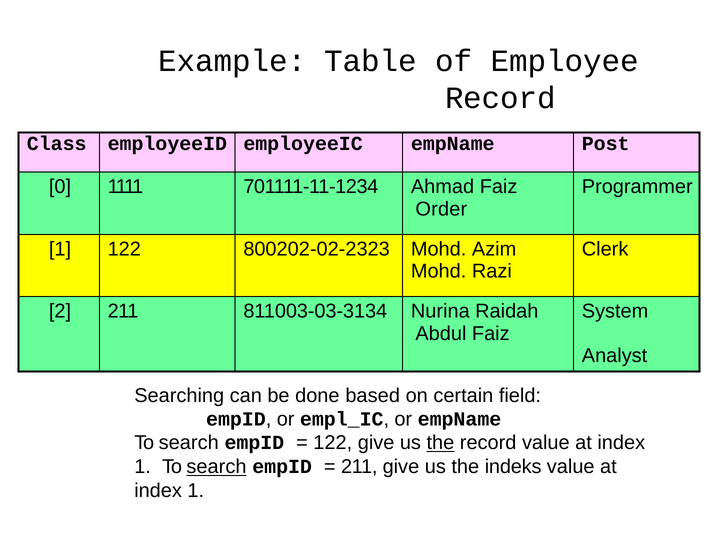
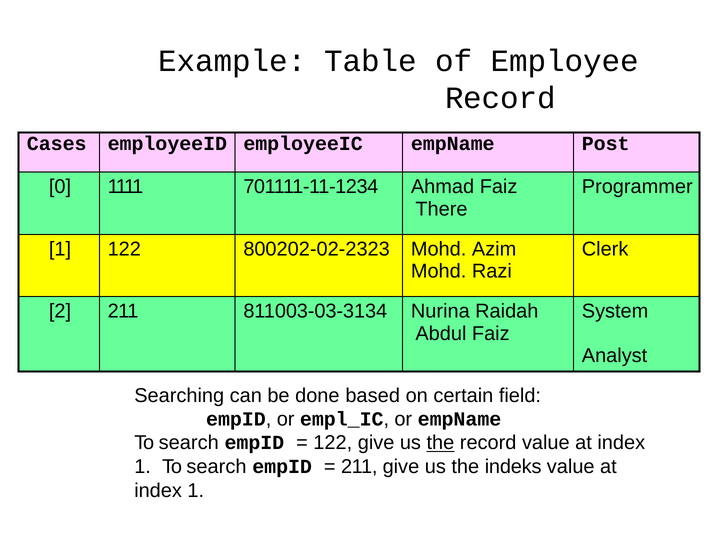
Class: Class -> Cases (57, 144)
Order: Order -> There (441, 209)
search underline: present -> none (216, 466)
